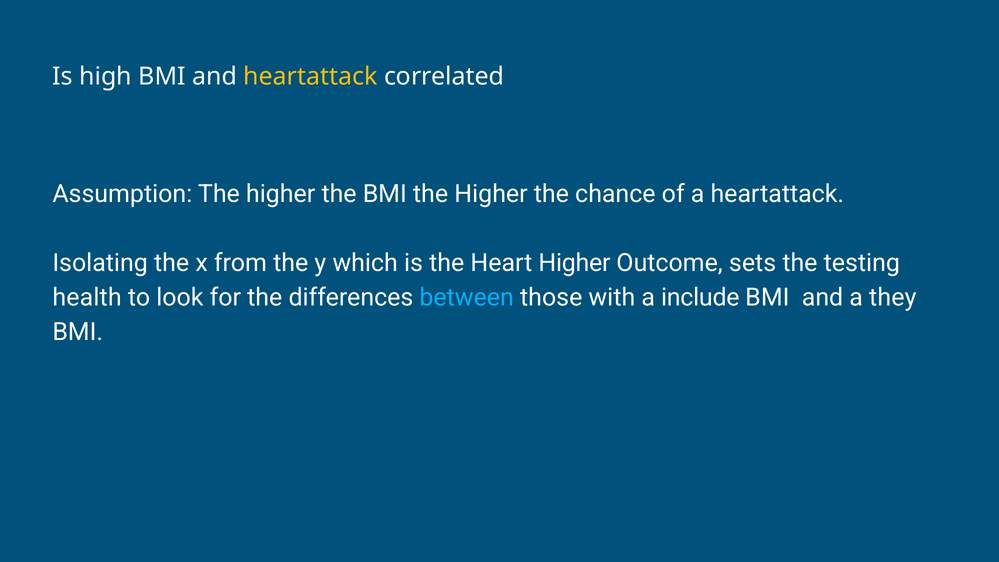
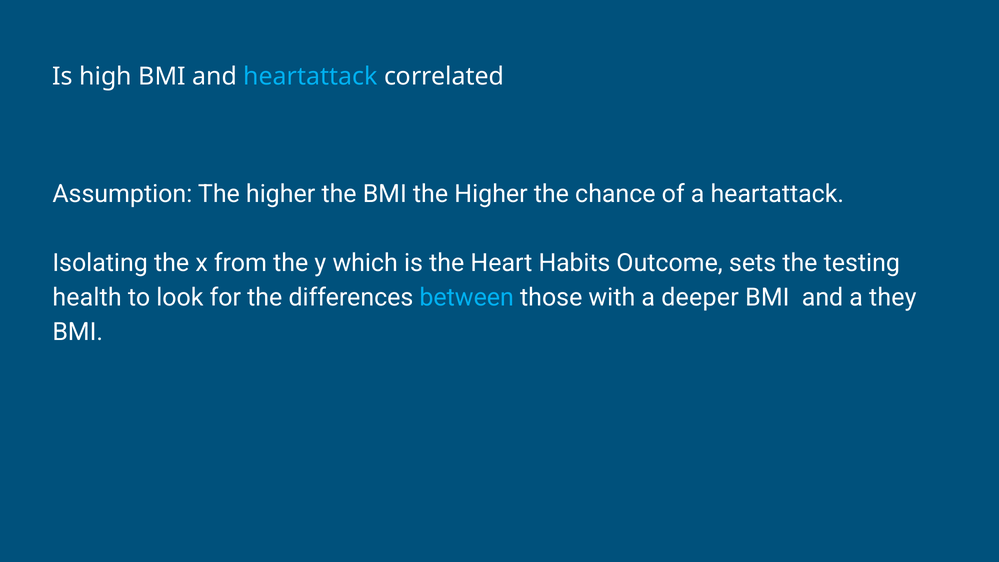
heartattack colour: yellow -> light blue (310, 77)
Heart Higher: Higher -> Habits (574, 263)
include: include -> deeper (700, 297)
